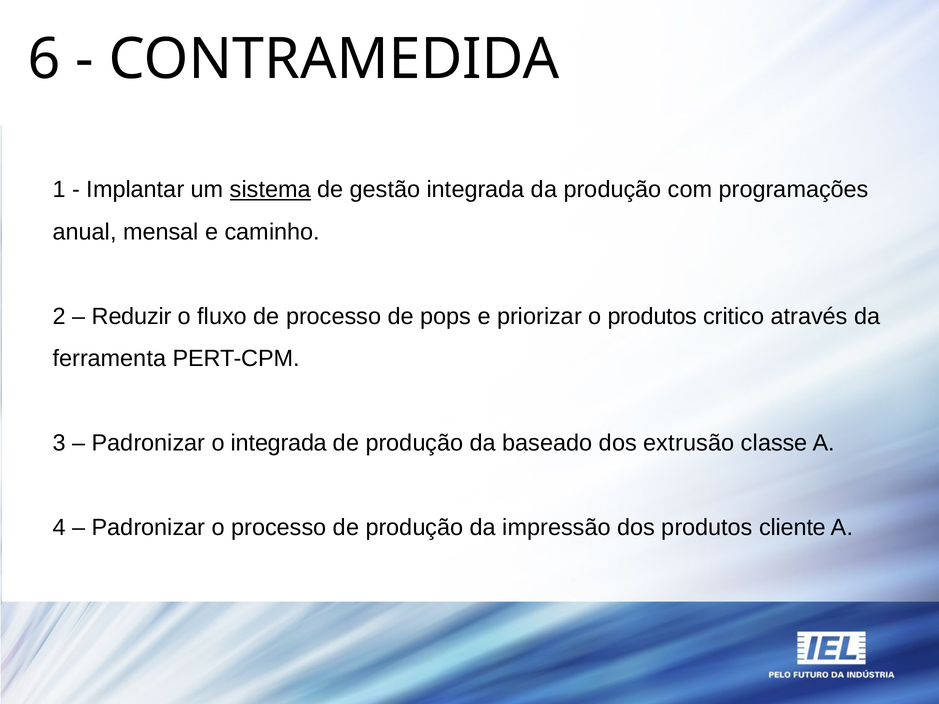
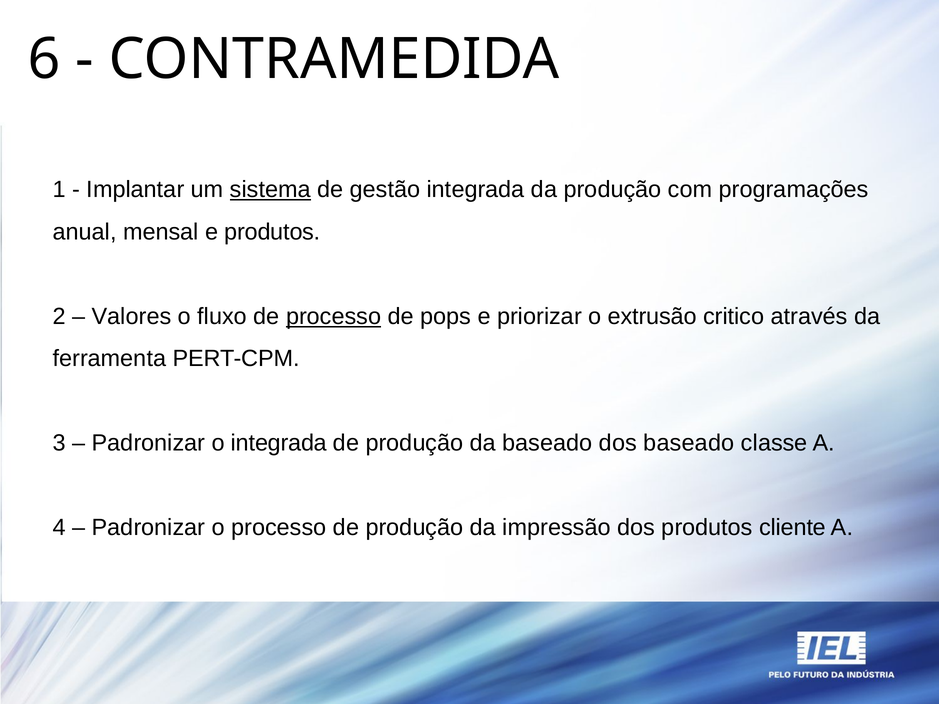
e caminho: caminho -> produtos (272, 232)
Reduzir: Reduzir -> Valores (132, 317)
processo underline: none -> present (334, 317)
o produtos: produtos -> extrusão (652, 317)
dos extrusão: extrusão -> baseado (689, 443)
